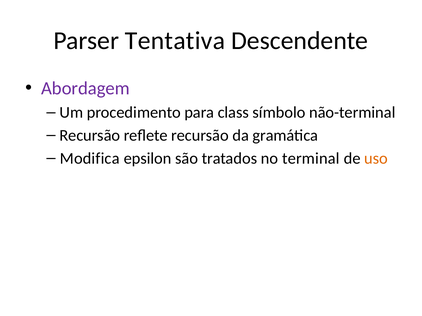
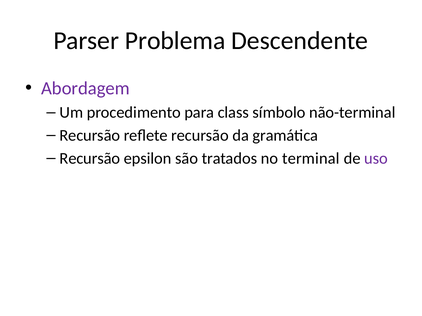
Tentativa: Tentativa -> Problema (175, 41)
Modifica: Modifica -> Recursão (90, 159)
uso colour: orange -> purple (376, 159)
